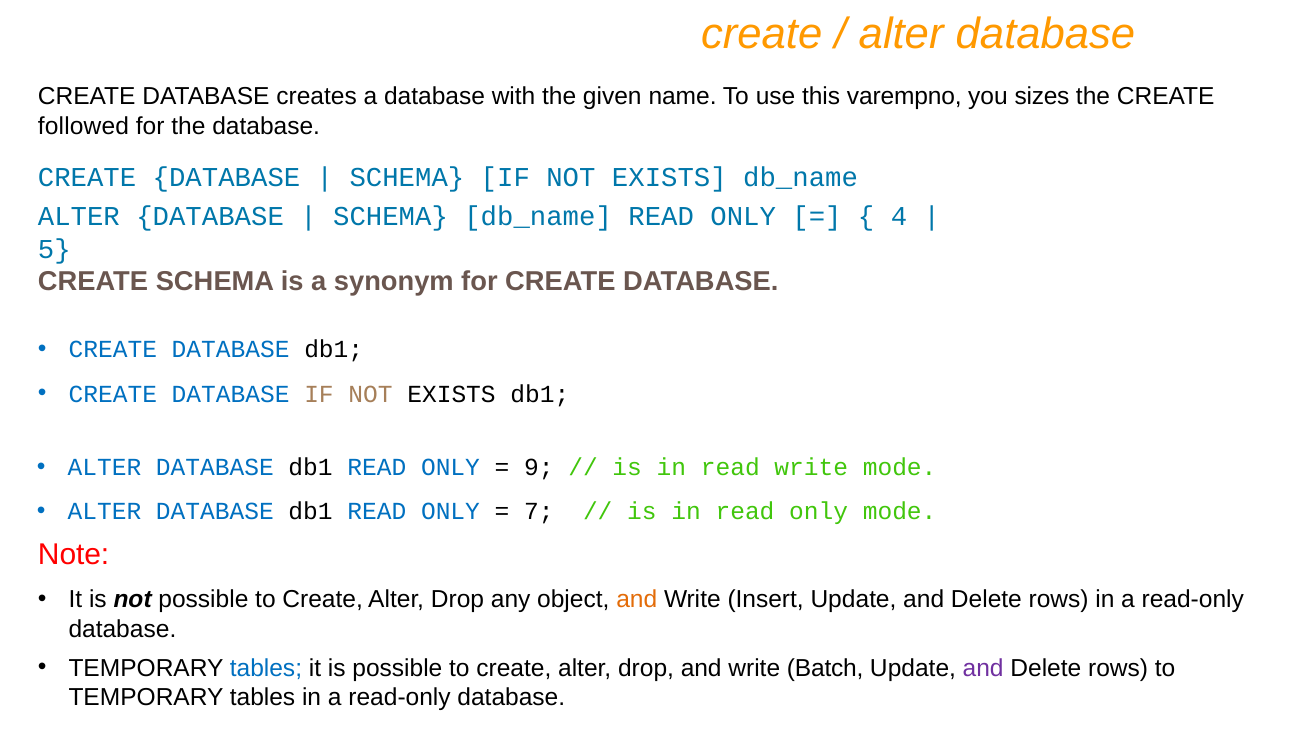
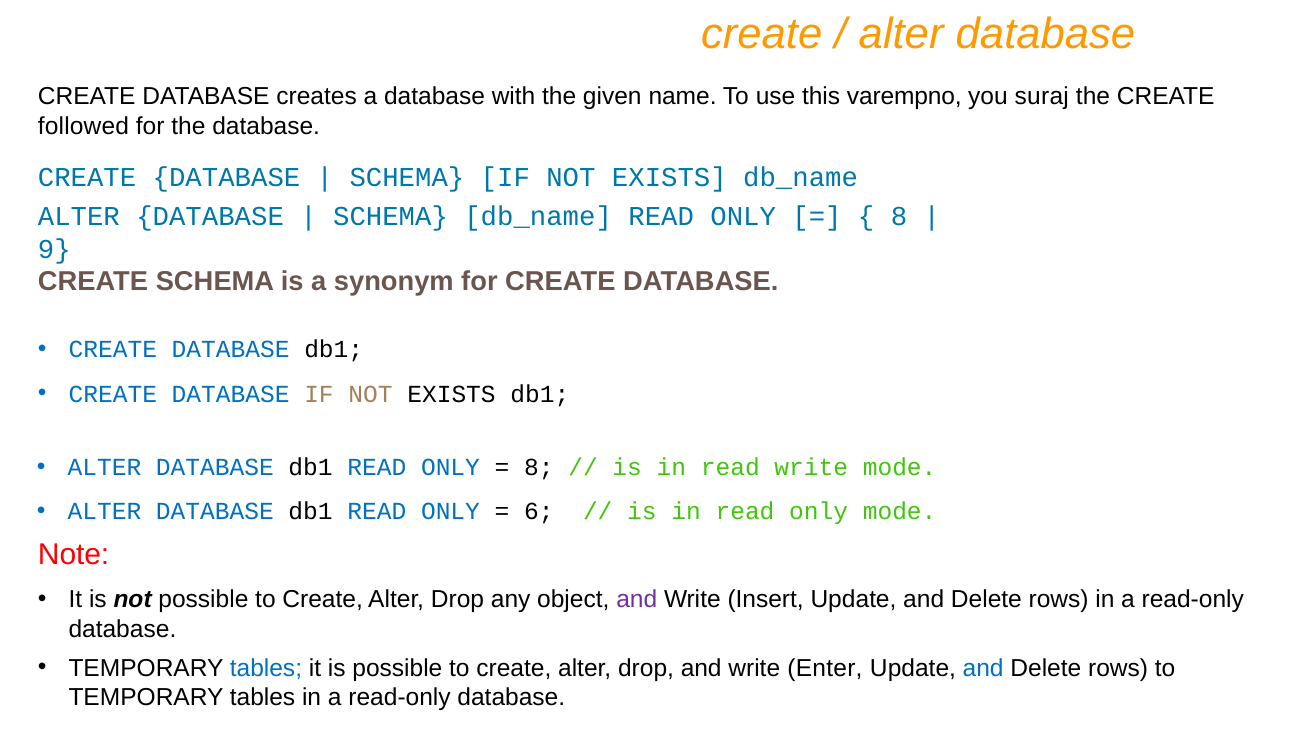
sizes: sizes -> suraj (1042, 97)
4: 4 -> 8 (899, 216)
5: 5 -> 9 (54, 249)
9: 9 -> 8 (539, 468)
7: 7 -> 6 (539, 512)
and colour: orange -> purple (637, 600)
Batch: Batch -> Enter (825, 668)
and colour: purple -> blue (983, 668)
